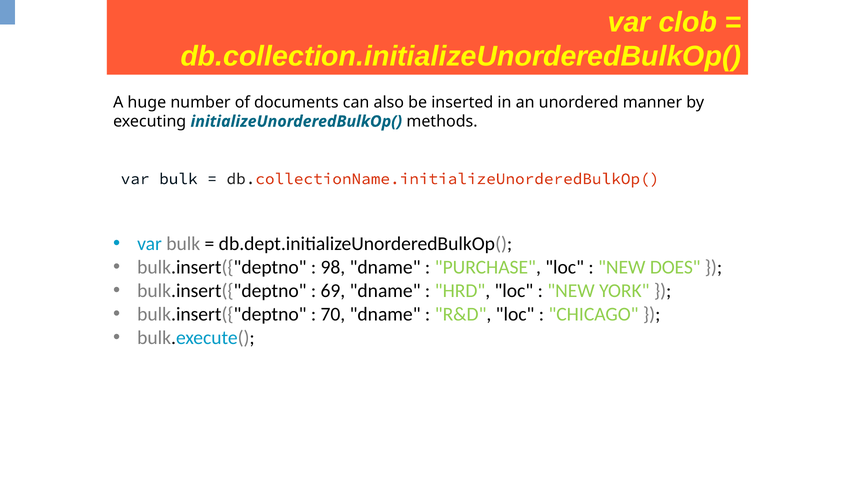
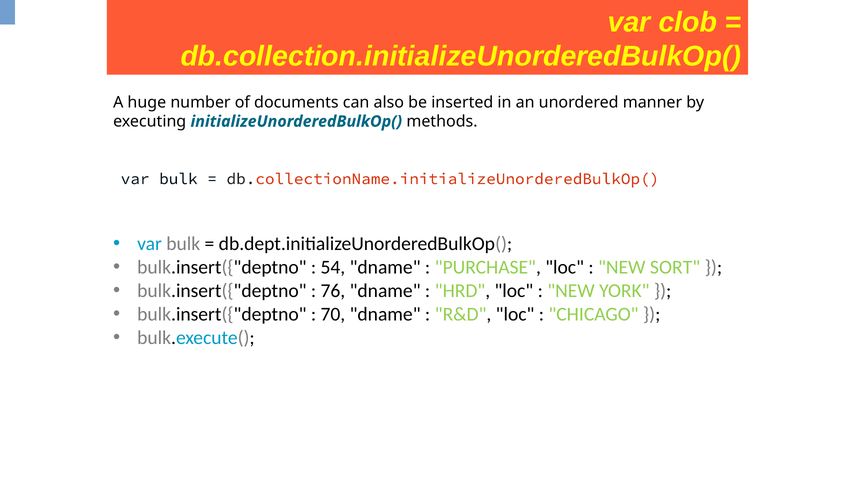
98: 98 -> 54 (333, 267)
DOES: DOES -> SORT (675, 267)
69: 69 -> 76 (333, 291)
